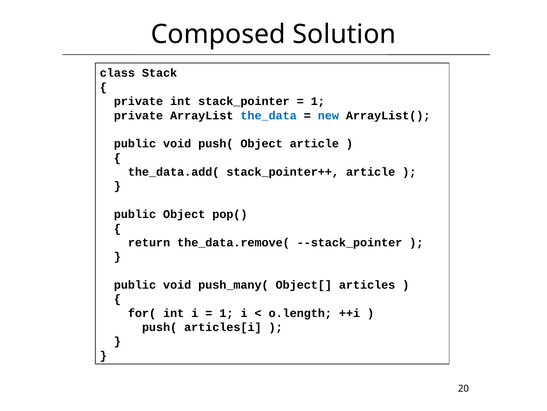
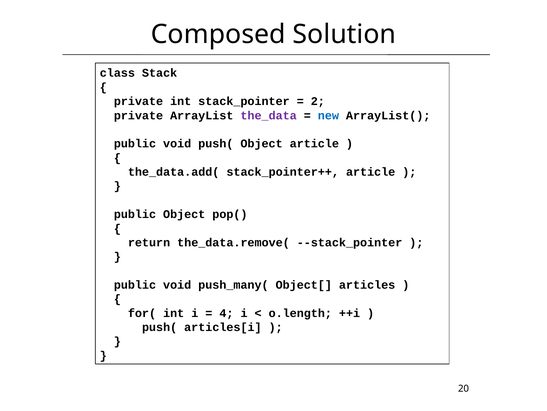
1: 1 -> 2 (318, 101)
the_data colour: blue -> purple (269, 115)
1: 1 -> 4 (226, 313)
